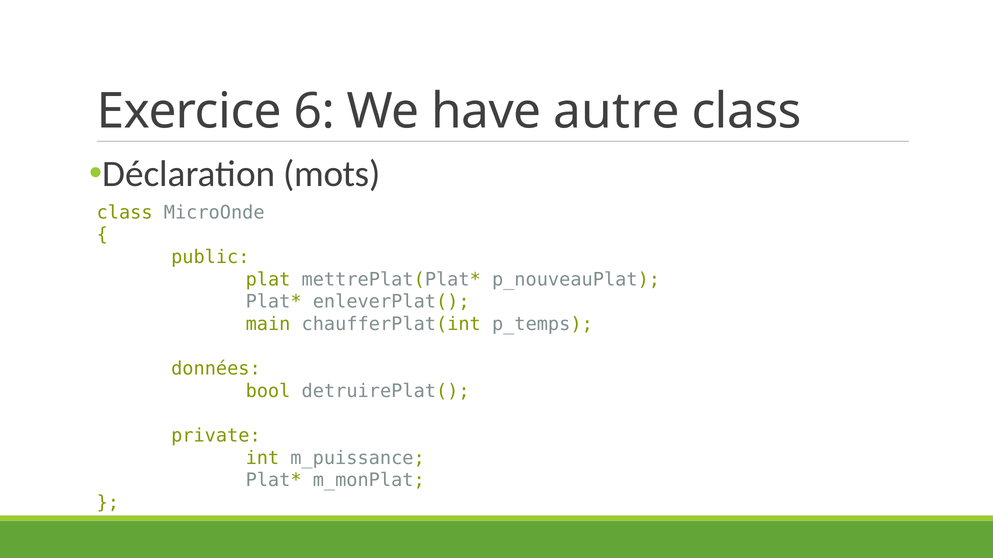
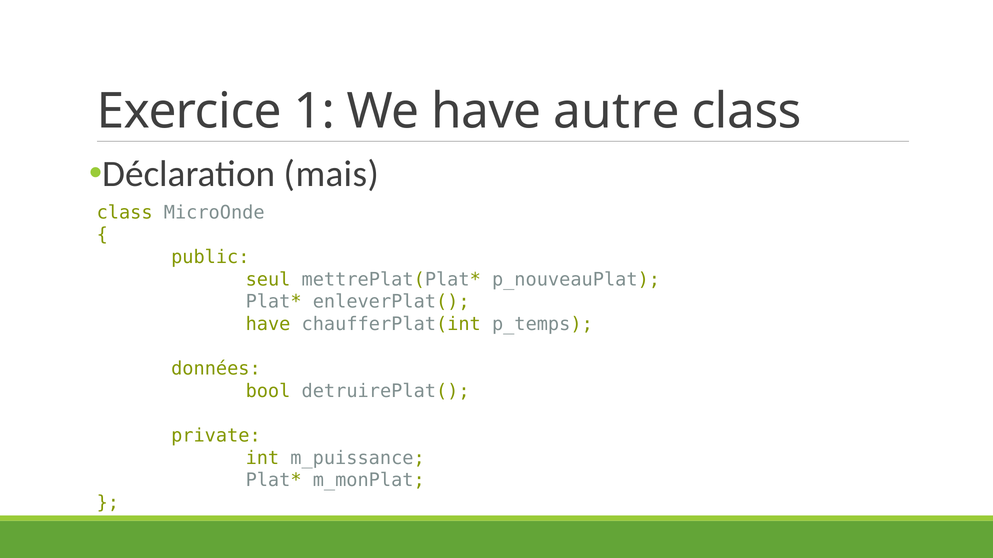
6: 6 -> 1 (314, 111)
mots: mots -> mais (332, 174)
plat: plat -> seul (268, 280)
main: main -> have (268, 324)
